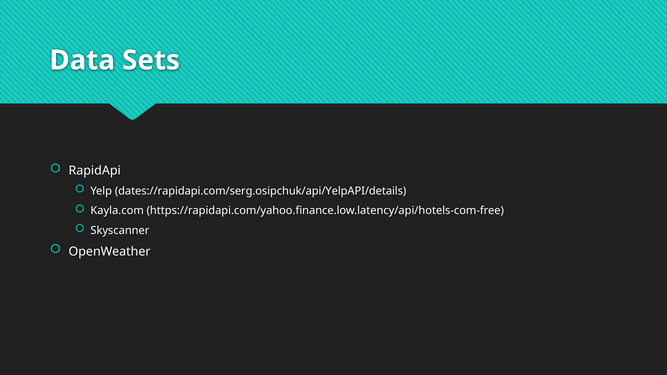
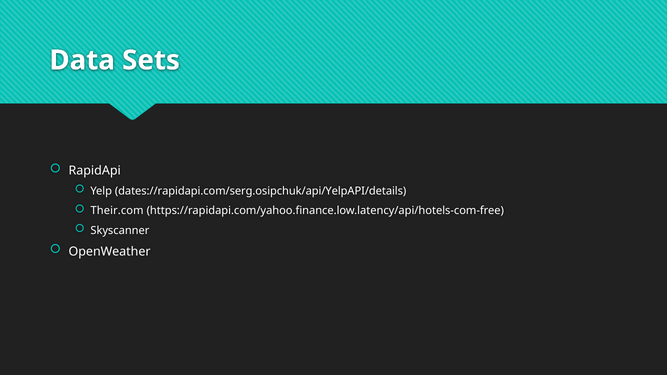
Kayla.com: Kayla.com -> Their.com (117, 211)
